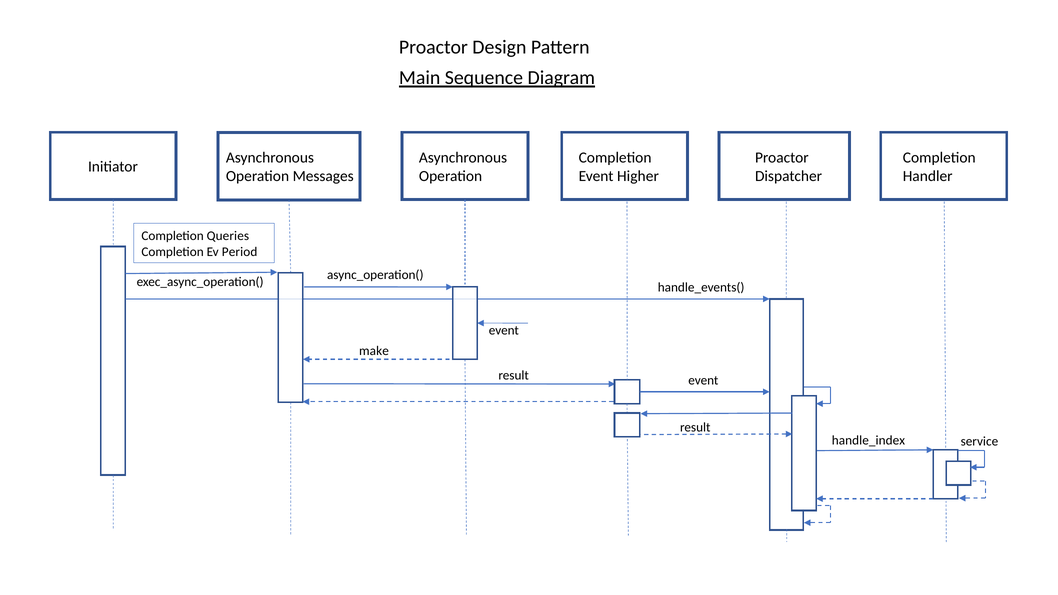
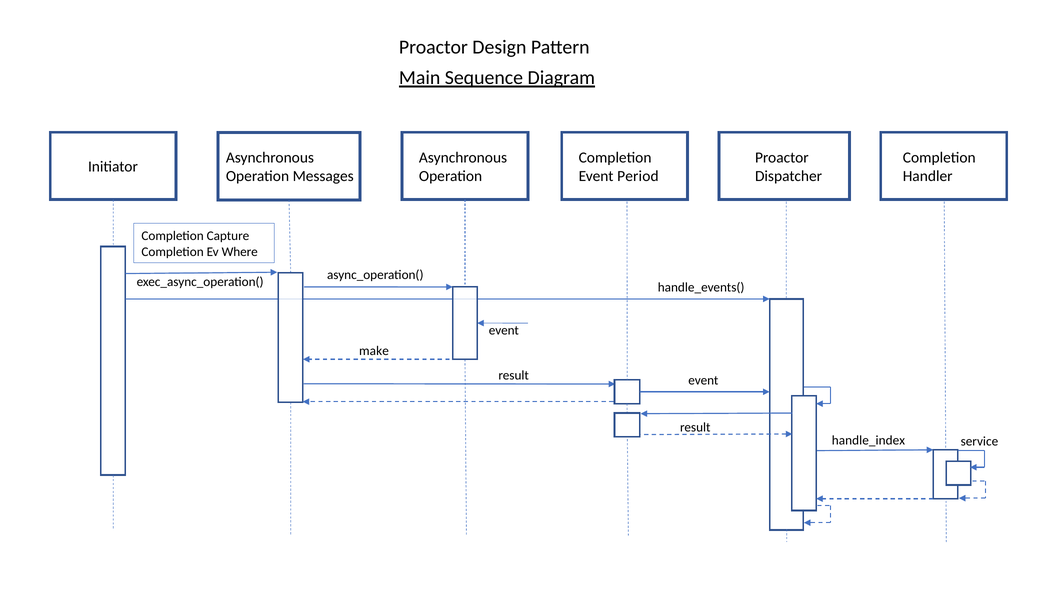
Higher: Higher -> Period (638, 176)
Queries: Queries -> Capture (228, 236)
Period: Period -> Where (240, 252)
